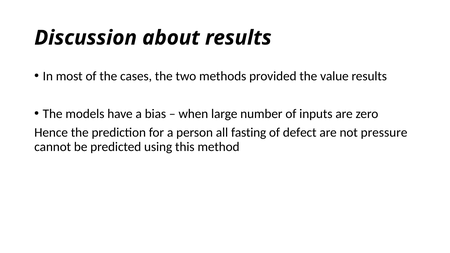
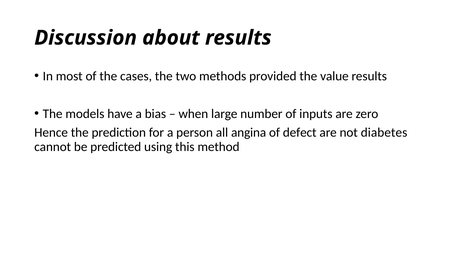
fasting: fasting -> angina (249, 133)
pressure: pressure -> diabetes (384, 133)
